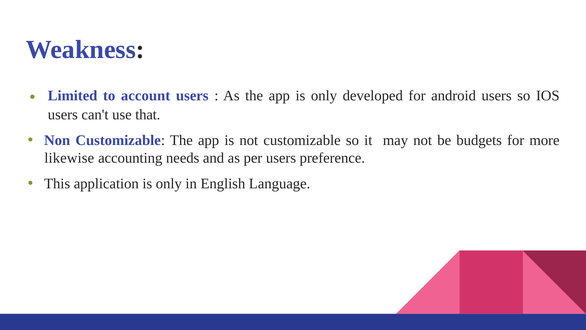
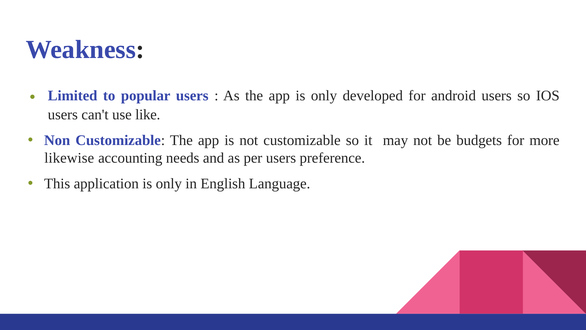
account: account -> popular (146, 96)
that: that -> like (148, 115)
